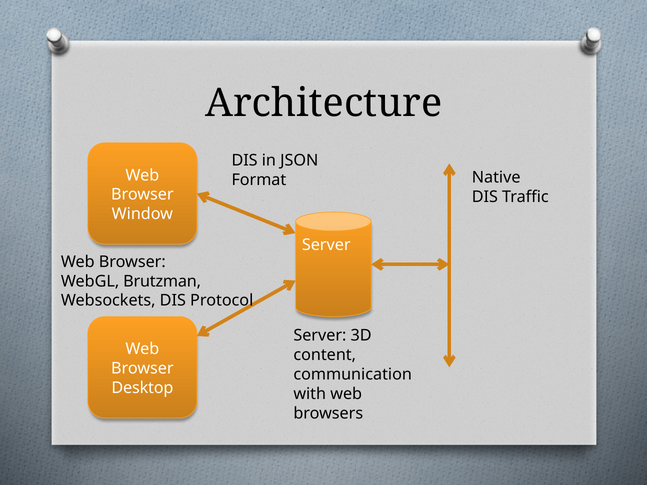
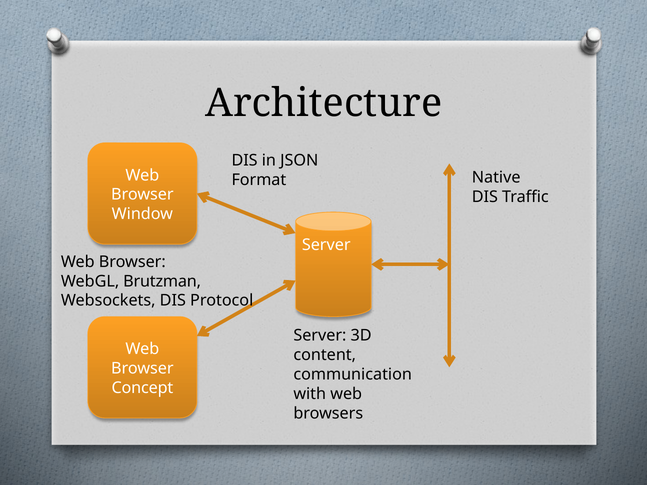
Desktop: Desktop -> Concept (142, 388)
